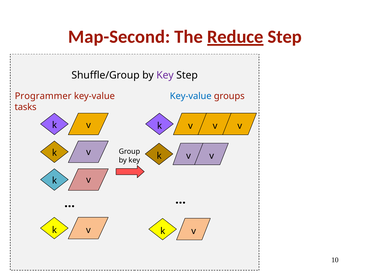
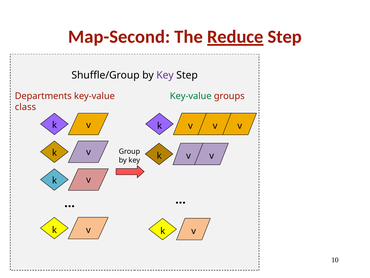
Programmer: Programmer -> Departments (43, 96)
Key-value colour: blue -> green (191, 96)
tasks: tasks -> class (25, 107)
